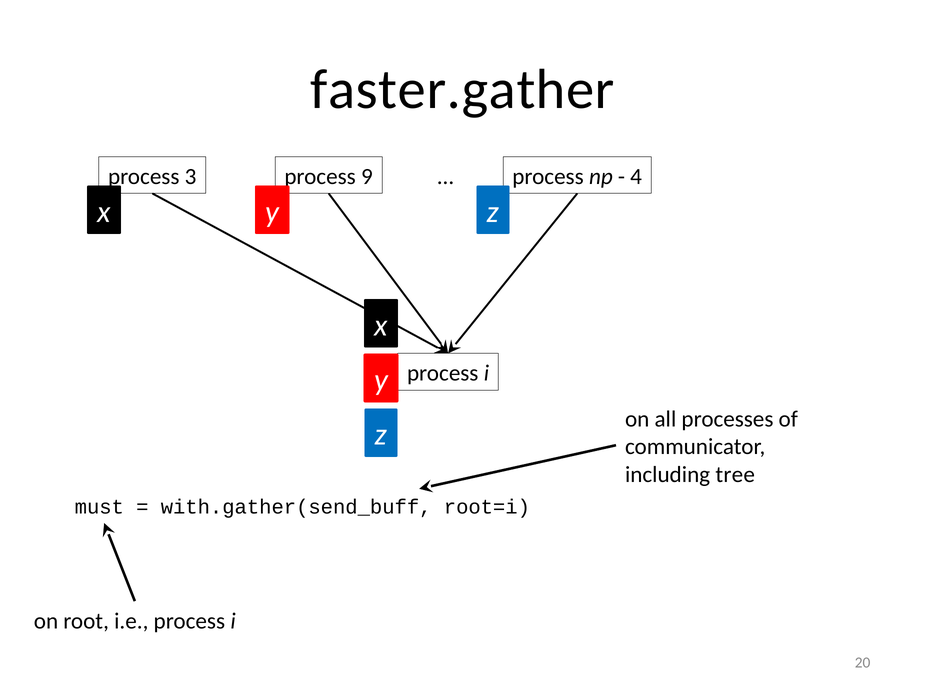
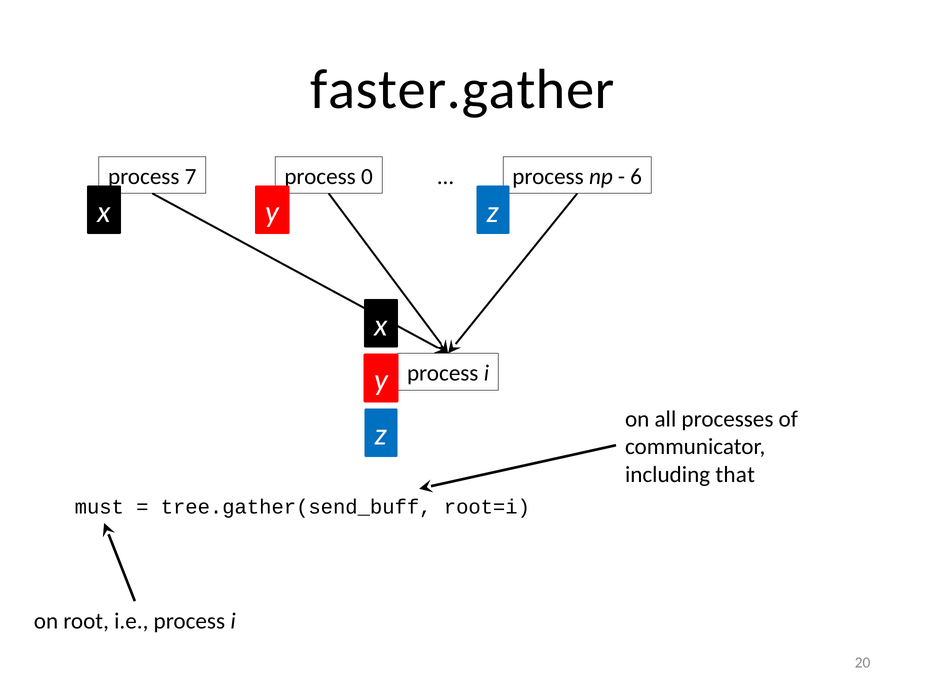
3: 3 -> 7 (191, 177)
9: 9 -> 0 (367, 177)
4: 4 -> 6 (636, 177)
tree: tree -> that (735, 475)
with.gather(send_buff: with.gather(send_buff -> tree.gather(send_buff (296, 507)
